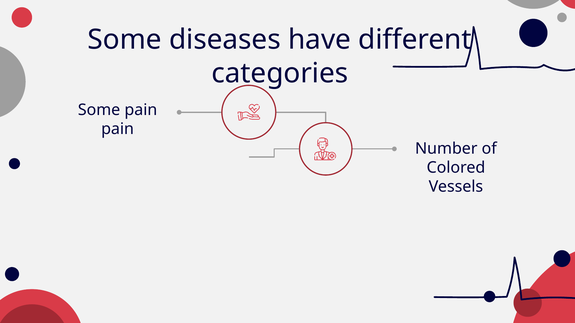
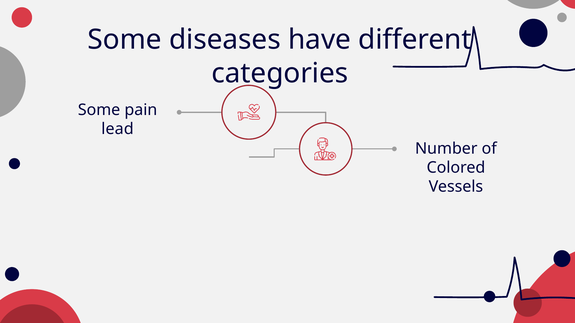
pain: pain -> lead (117, 129)
